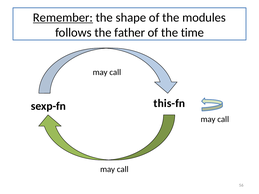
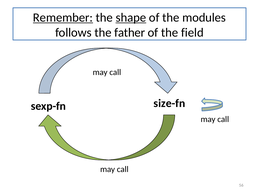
shape underline: none -> present (131, 18)
time: time -> field (192, 33)
this-fn: this-fn -> size-fn (169, 103)
